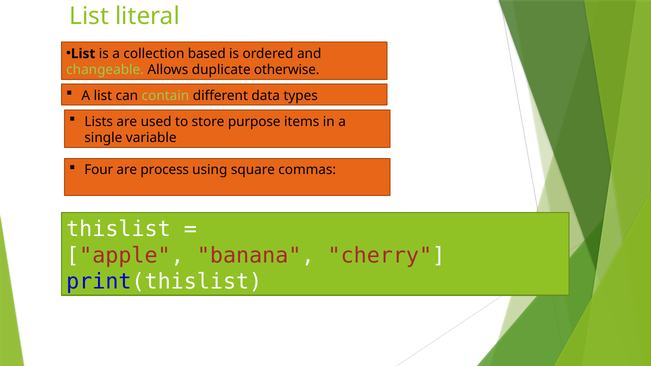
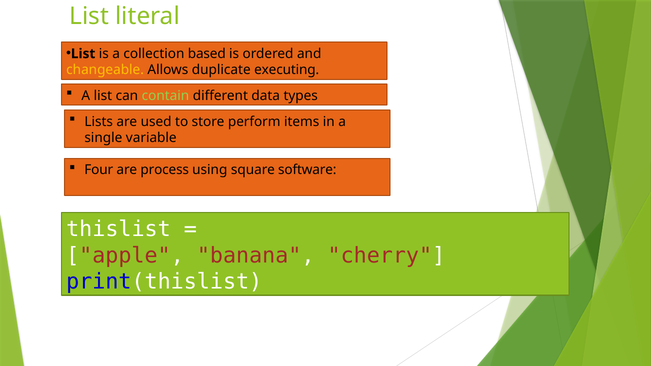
changeable colour: light green -> yellow (105, 70)
otherwise: otherwise -> executing (287, 70)
purpose: purpose -> perform (254, 122)
commas: commas -> software (307, 170)
